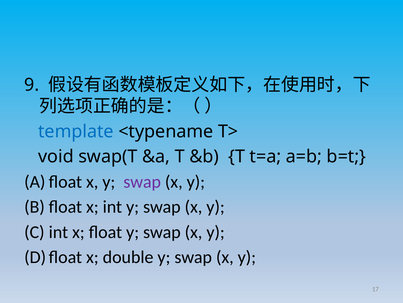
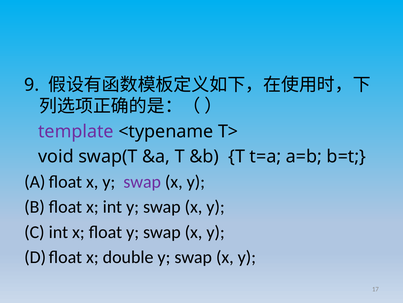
template colour: blue -> purple (76, 131)
